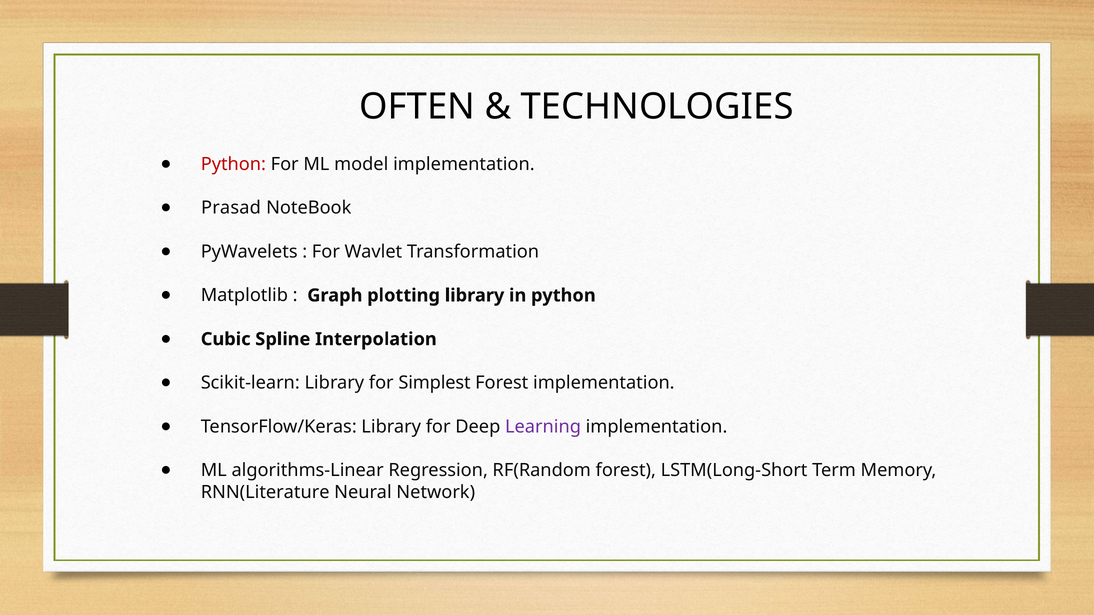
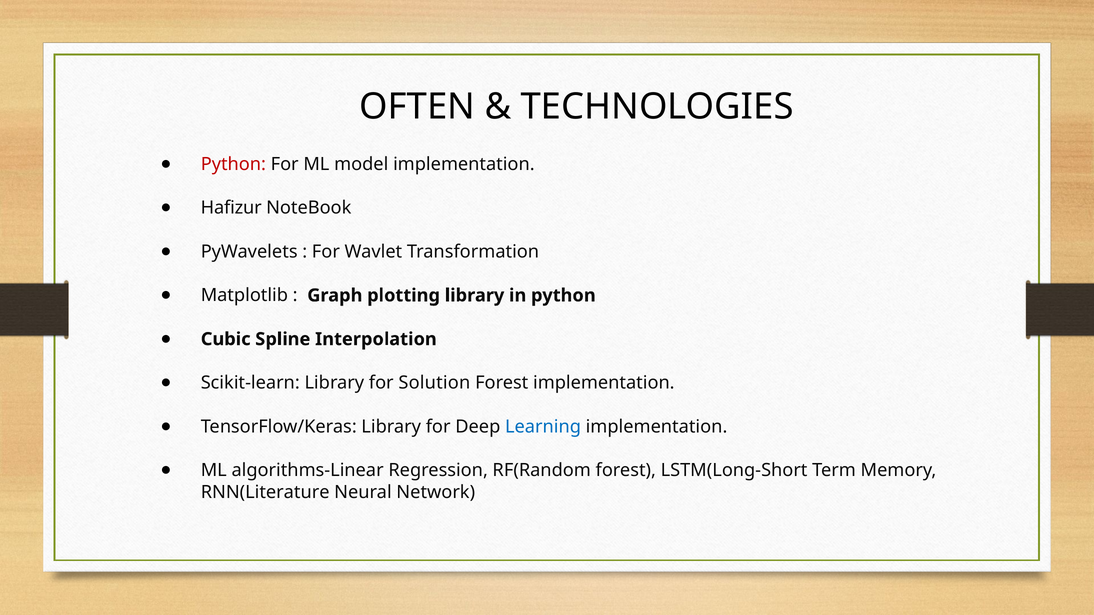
Prasad: Prasad -> Hafizur (231, 208)
Simplest: Simplest -> Solution (434, 383)
Learning colour: purple -> blue (543, 427)
